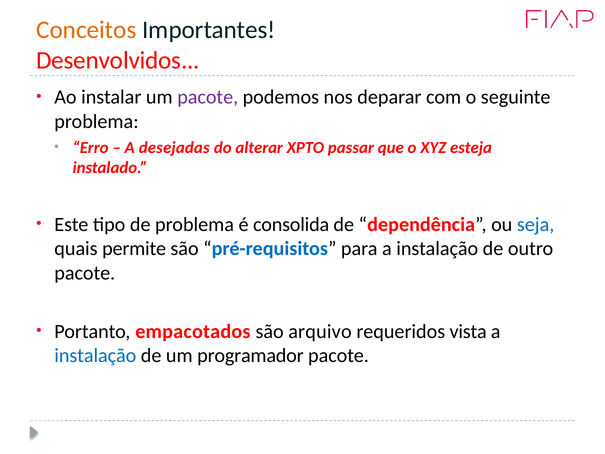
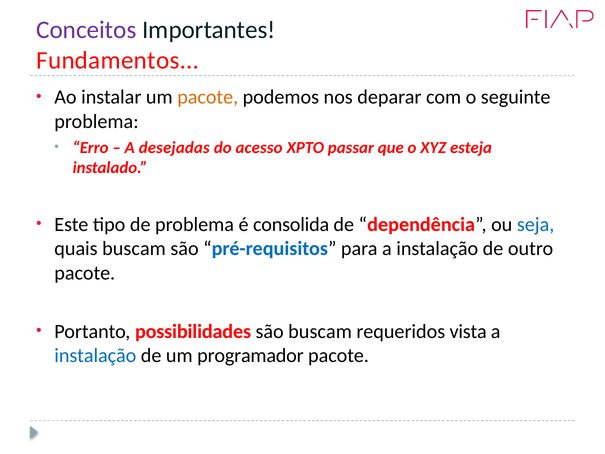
Conceitos colour: orange -> purple (86, 30)
Desenvolvidos: Desenvolvidos -> Fundamentos (118, 60)
pacote colour: purple -> orange (208, 97)
alterar: alterar -> acesso (259, 148)
quais permite: permite -> buscam (134, 249)
empacotados: empacotados -> possibilidades (193, 331)
são arquivo: arquivo -> buscam (320, 331)
